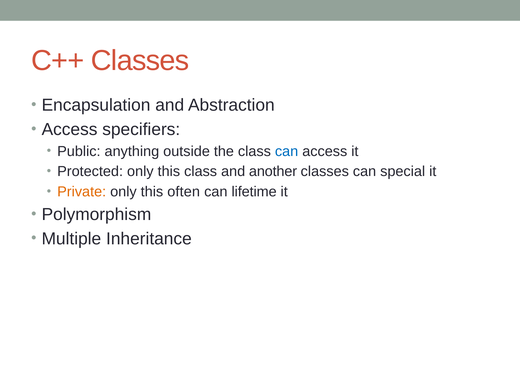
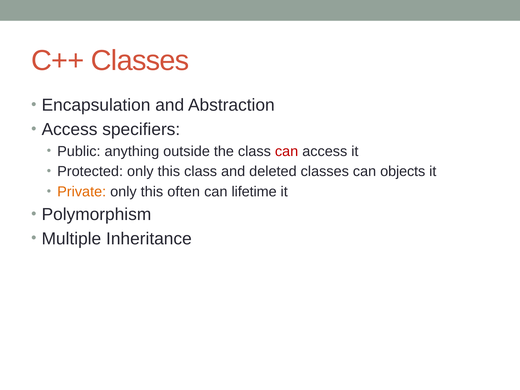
can colour: blue -> red (287, 151)
another: another -> deleted (273, 171)
special: special -> objects (403, 171)
